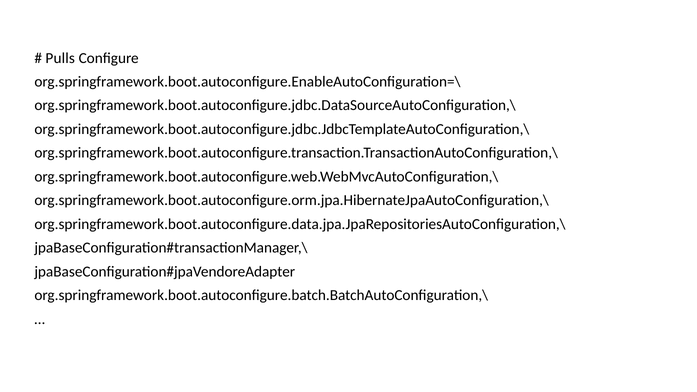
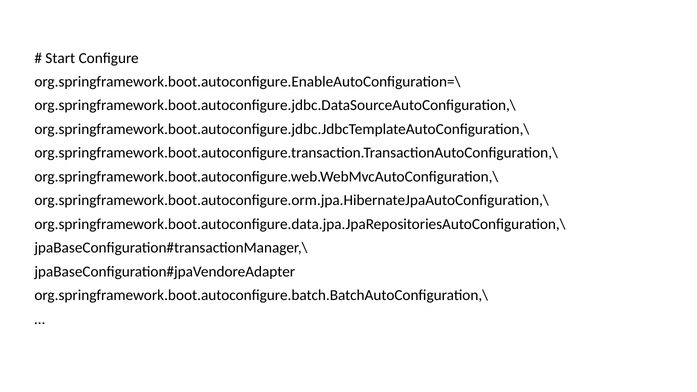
Pulls: Pulls -> Start (60, 58)
